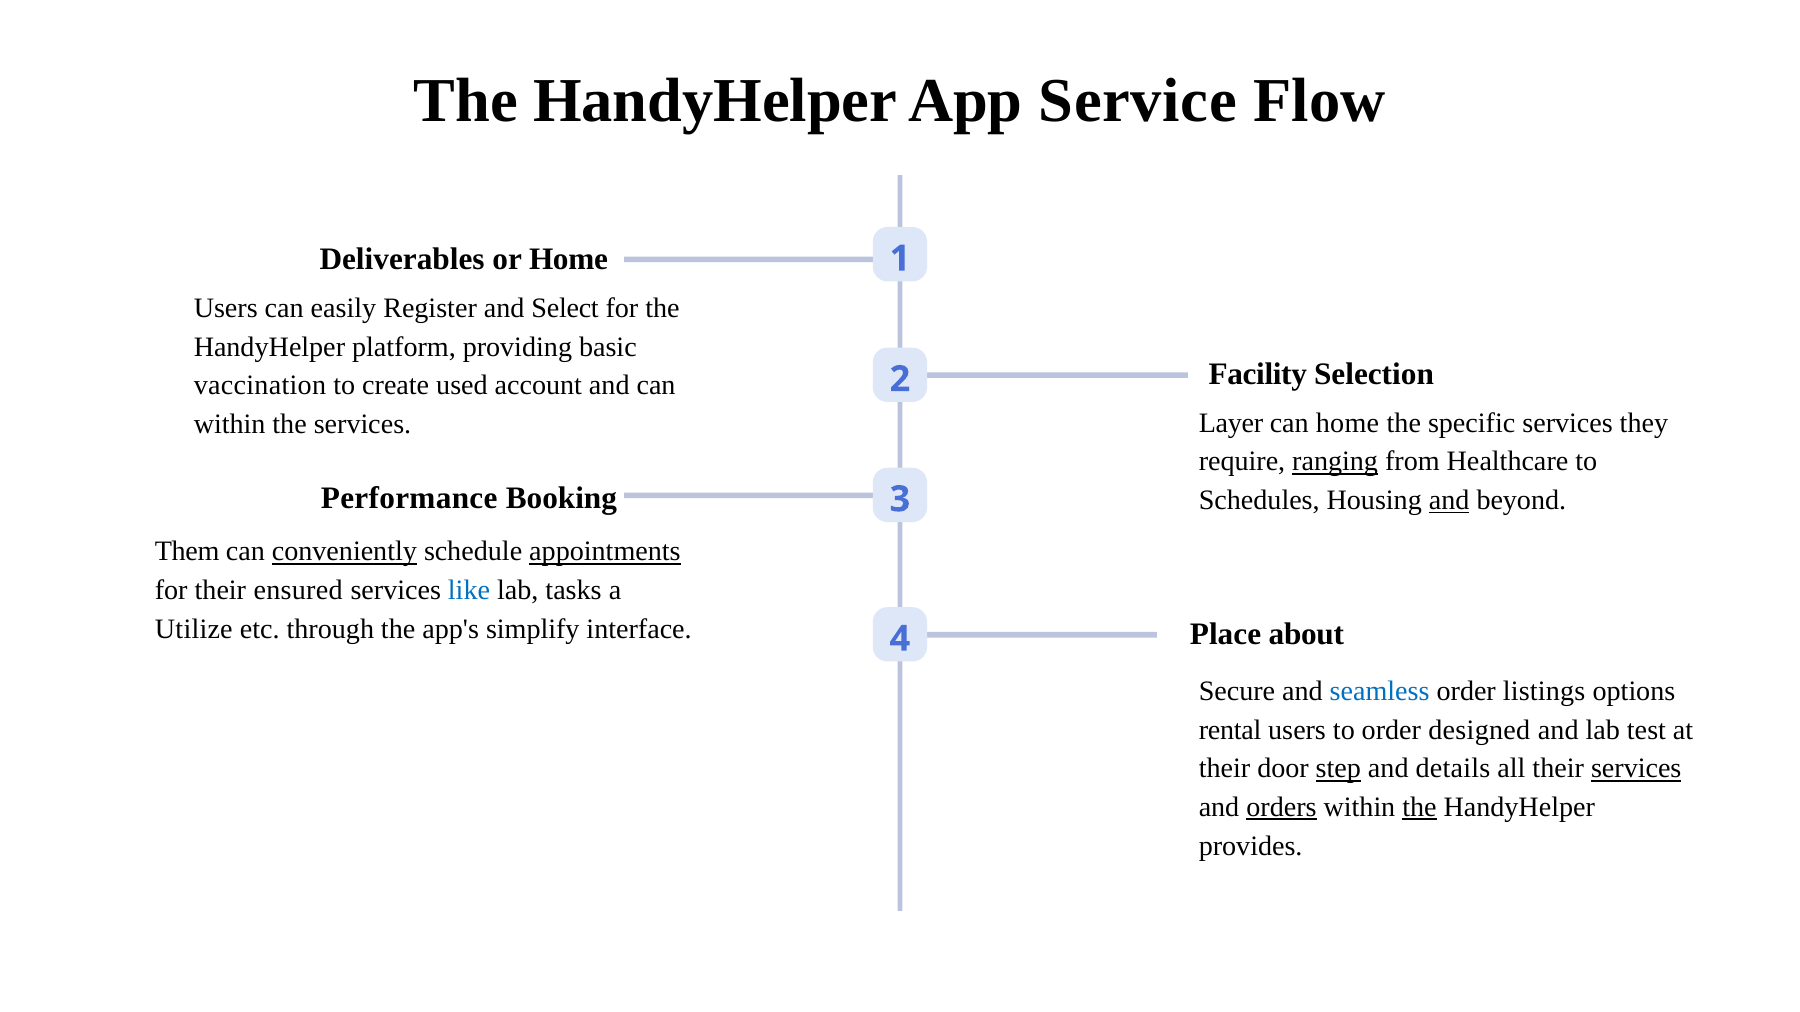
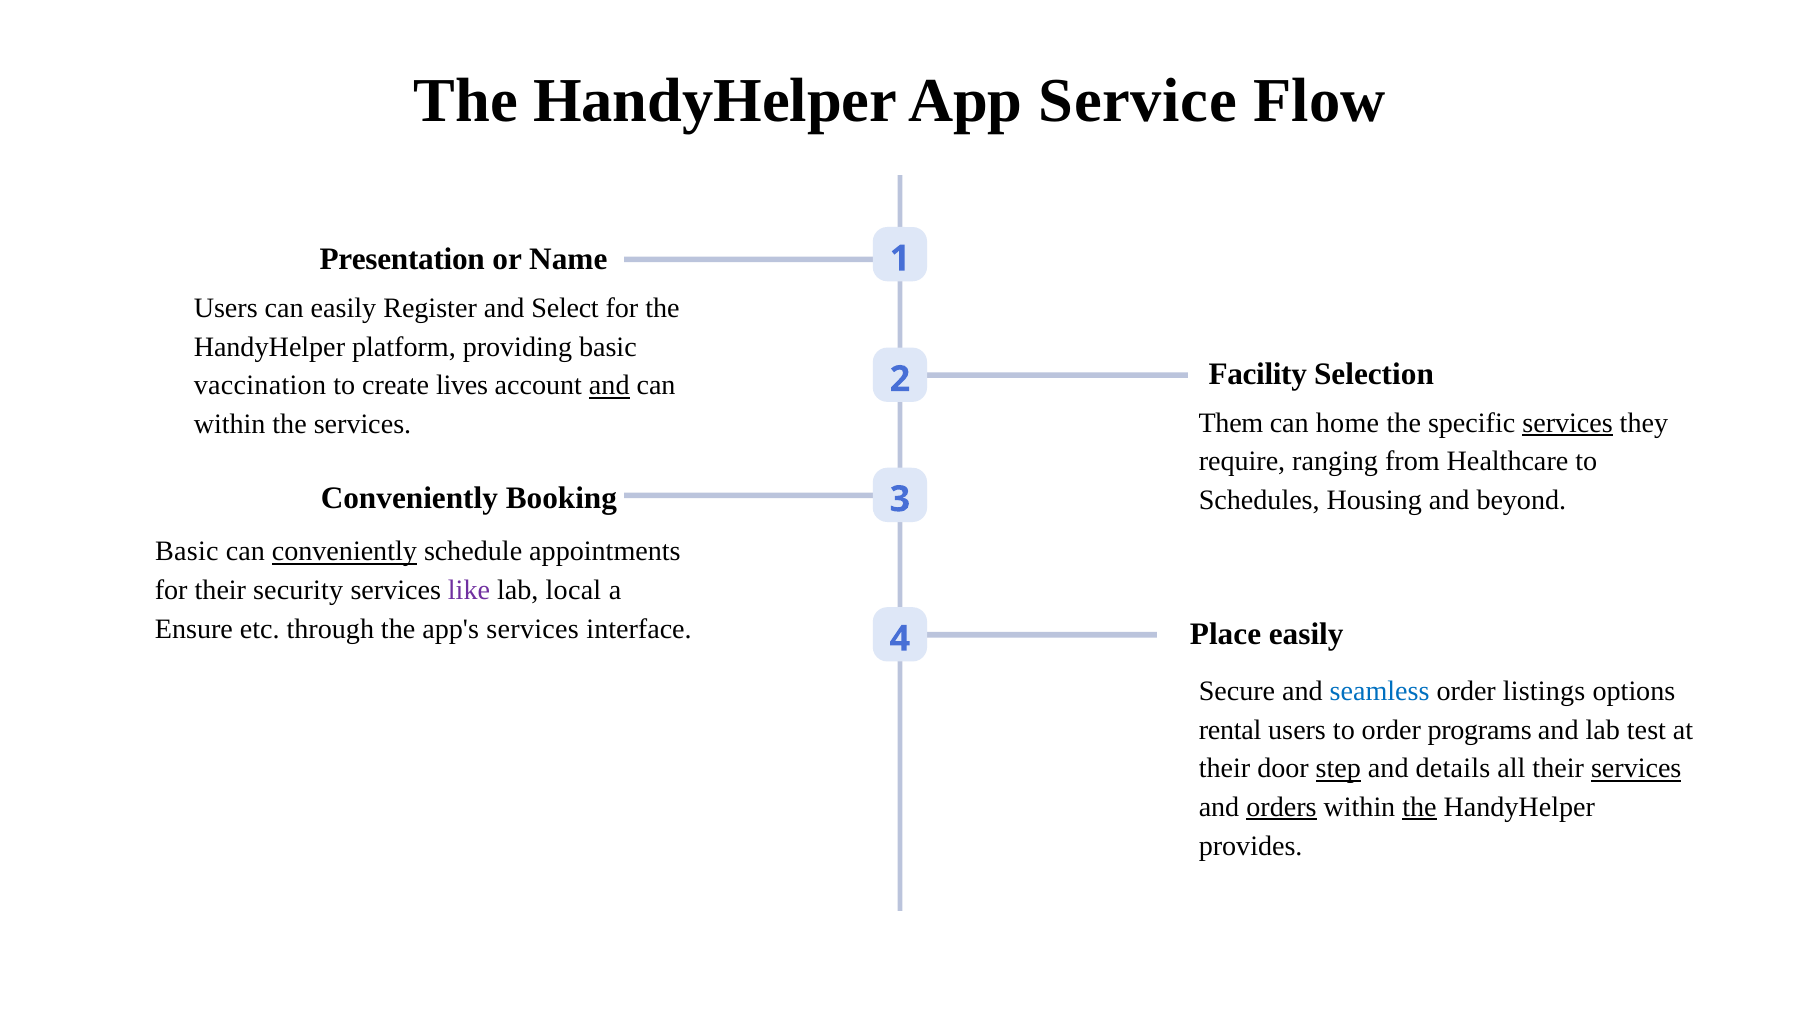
Deliverables: Deliverables -> Presentation (402, 259)
or Home: Home -> Name (568, 259)
used: used -> lives (462, 386)
and underline: none -> present (609, 386)
Layer: Layer -> Them (1231, 423)
services underline: none -> present (1568, 423)
ranging underline: present -> none (1335, 462)
Performance: Performance -> Conveniently (409, 499)
and underline: present -> none (1449, 501)
Them: Them -> Basic (187, 552)
appointments underline: present -> none (605, 552)
ensured: ensured -> security (298, 591)
like colour: blue -> purple (469, 591)
tasks: tasks -> local (573, 591)
Utilize: Utilize -> Ensure (194, 629)
app's simplify: simplify -> services (533, 629)
Place about: about -> easily (1306, 634)
designed: designed -> programs (1480, 730)
